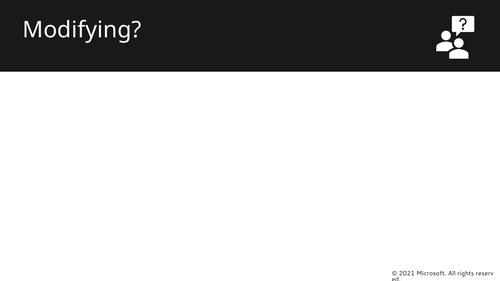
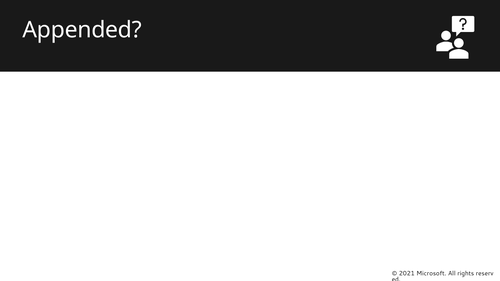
Modifying: Modifying -> Appended (82, 30)
